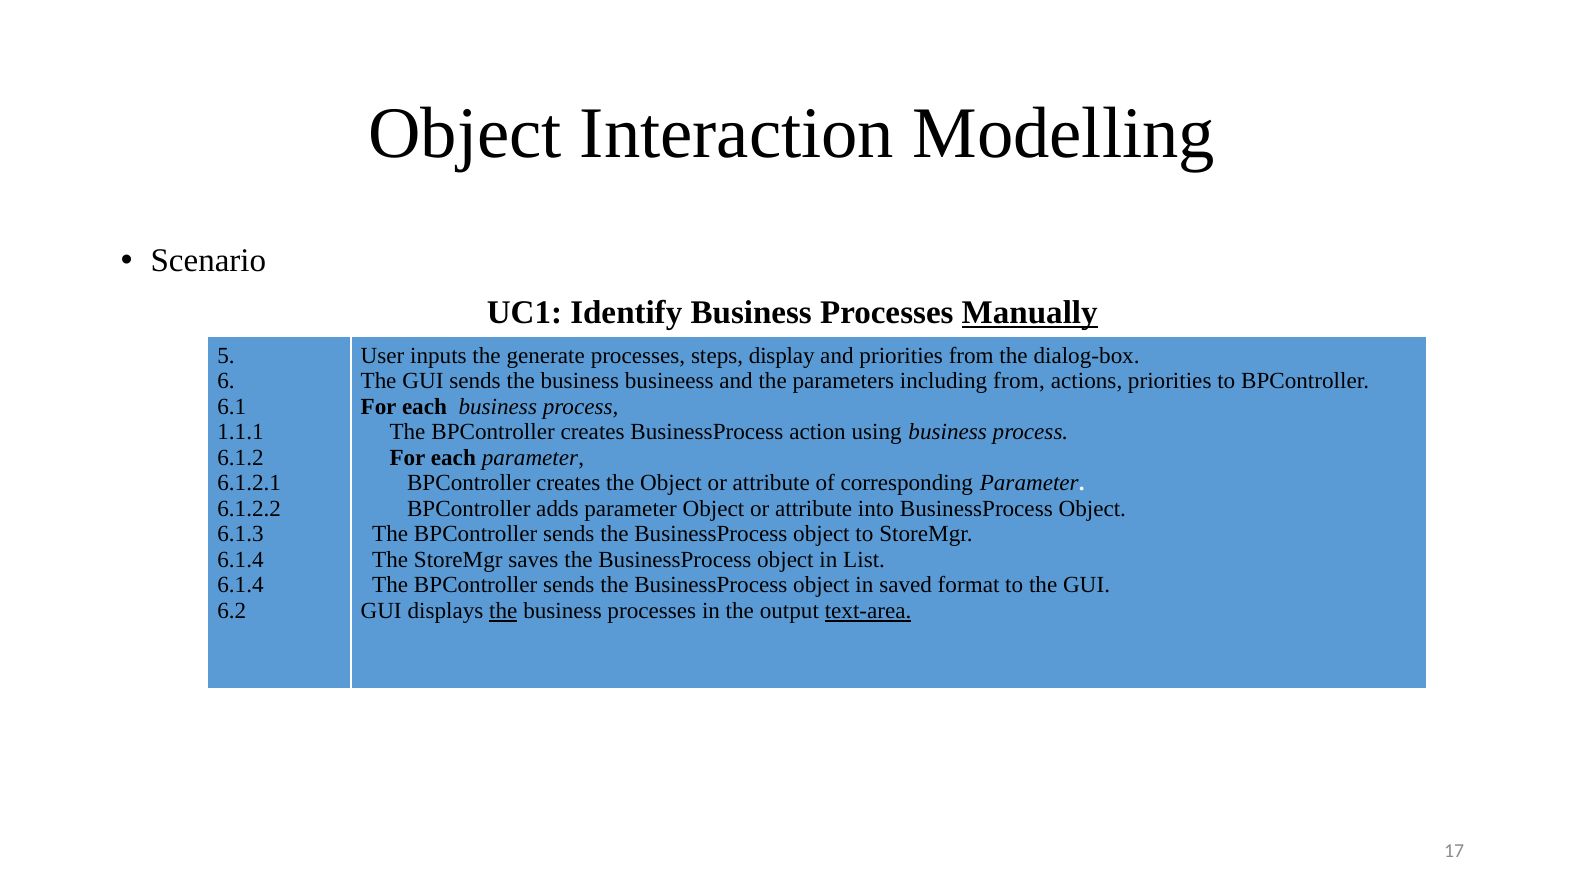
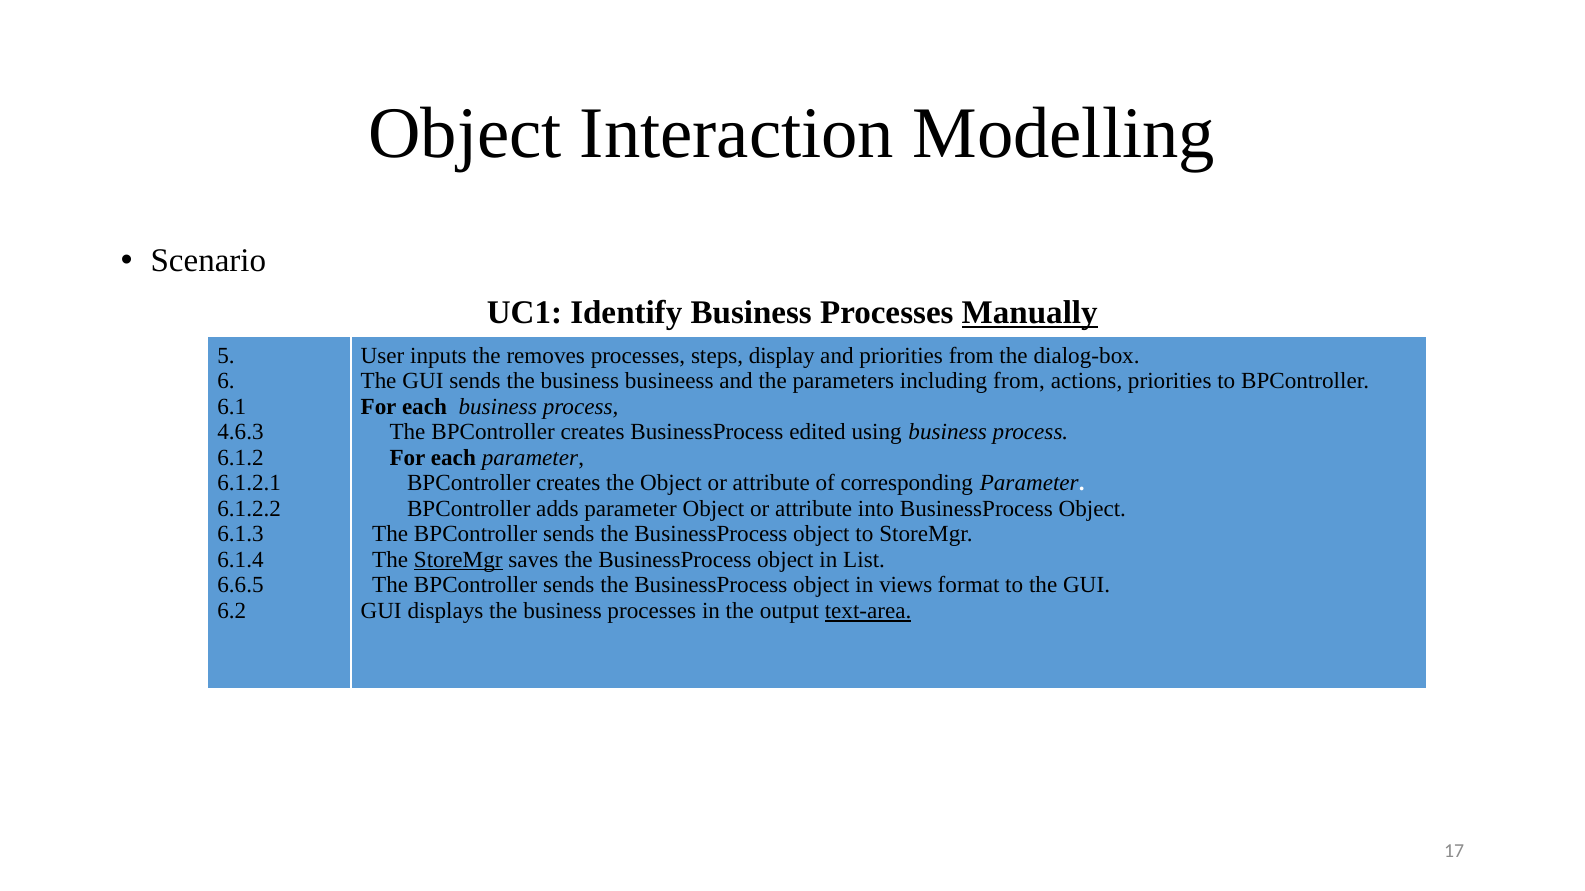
generate: generate -> removes (546, 356)
1.1.1: 1.1.1 -> 4.6.3 (240, 432)
action: action -> edited (818, 432)
StoreMgr underline: none -> present (458, 560)
6.1.4: 6.1.4 -> 6.6.5 (240, 586)
saved: saved -> views (906, 586)
the underline: present -> none (503, 611)
